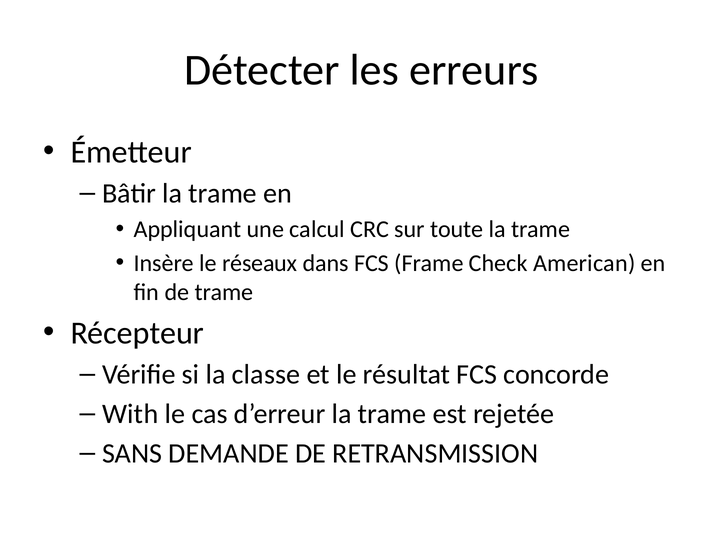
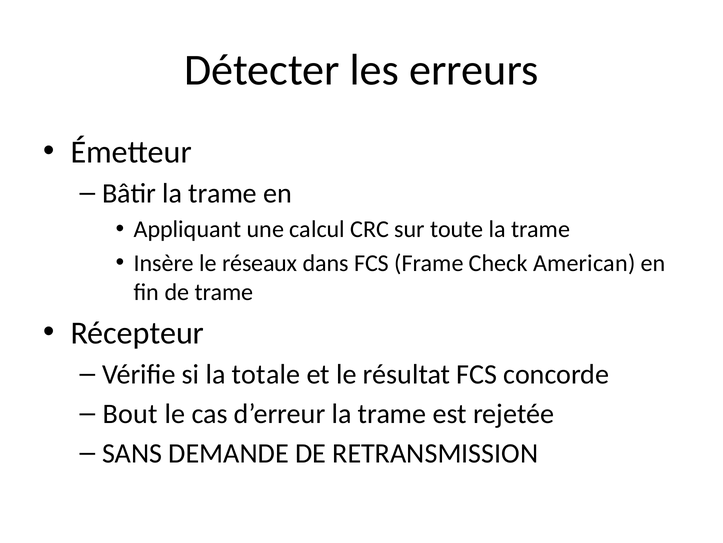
classe: classe -> totale (266, 374)
With: With -> Bout (130, 413)
